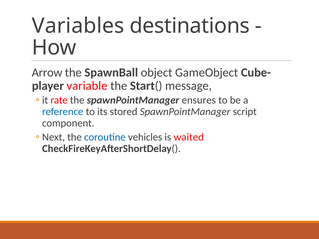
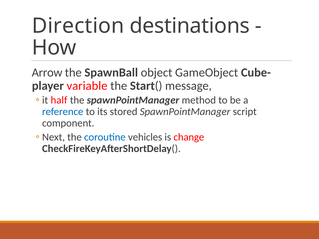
Variables: Variables -> Direction (78, 26)
rate: rate -> half (59, 100)
ensures: ensures -> method (199, 100)
waited: waited -> change (189, 137)
